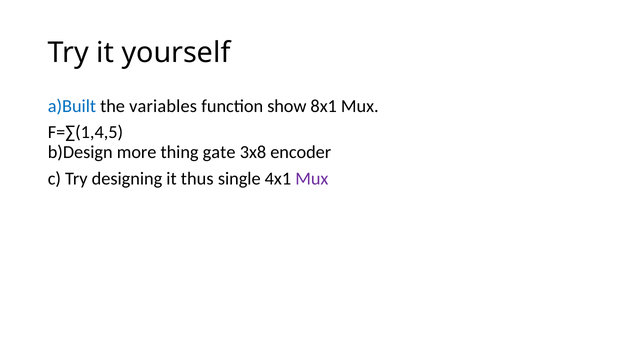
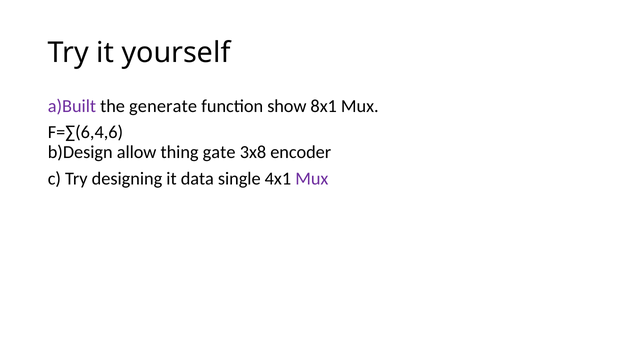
a)Built colour: blue -> purple (72, 106)
variables: variables -> generate (163, 106)
F=∑(1,4,5: F=∑(1,4,5 -> F=∑(6,4,6 (85, 132)
more: more -> allow (137, 152)
thus: thus -> data (197, 178)
